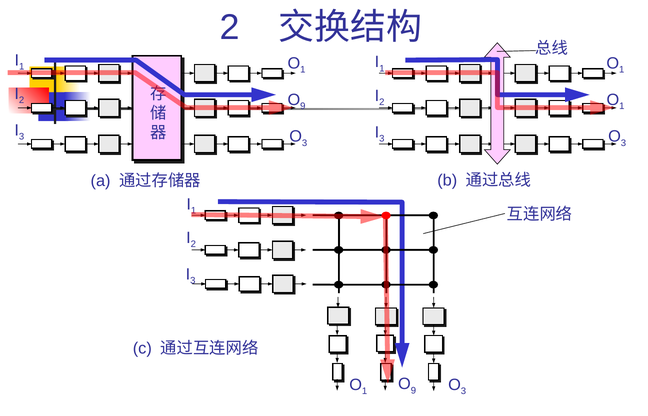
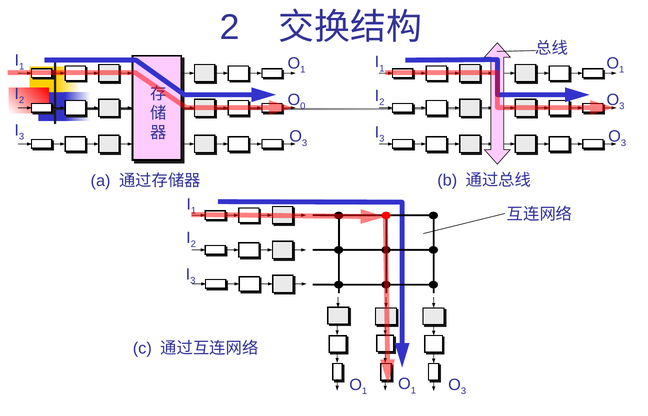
9: 9 -> 0 (303, 106)
1: 1 -> 3 (622, 106)
9: 9 -> 1 (413, 391)
